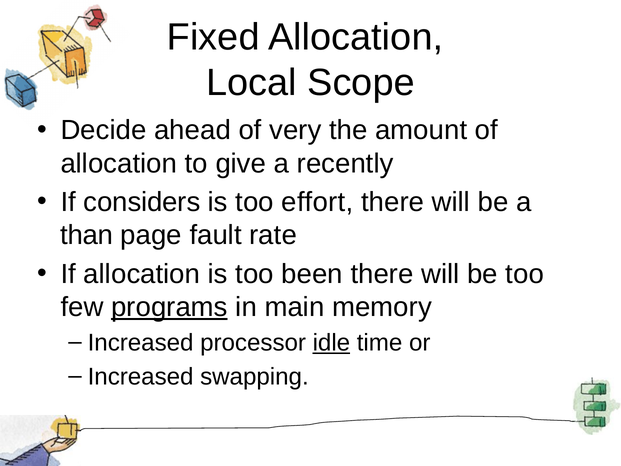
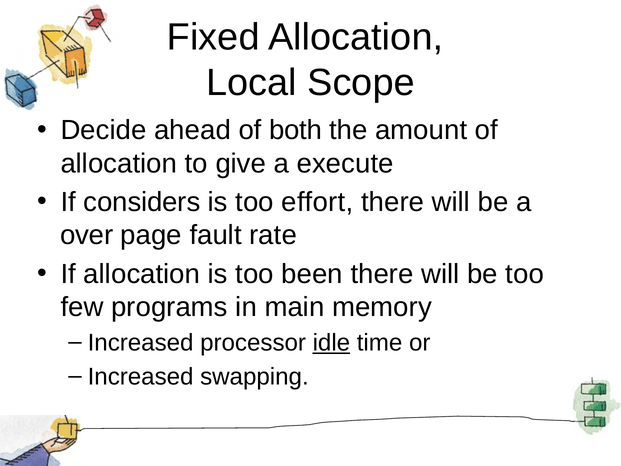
very: very -> both (295, 130)
recently: recently -> execute (345, 163)
than: than -> over (87, 235)
programs underline: present -> none (169, 307)
